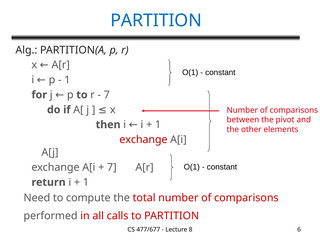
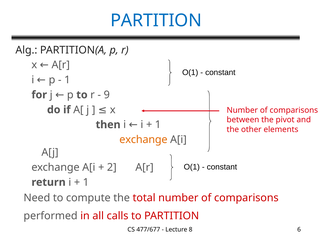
7: 7 -> 9 (107, 95)
exchange colour: red -> orange (143, 140)
7: 7 -> 2 (112, 167)
